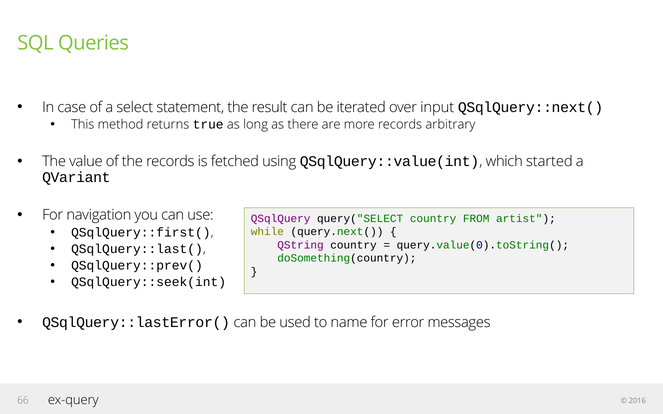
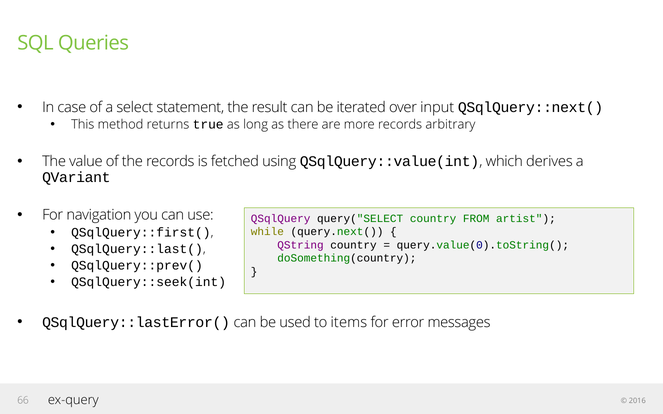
started: started -> derives (549, 161)
name: name -> items (349, 323)
